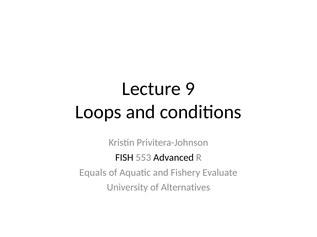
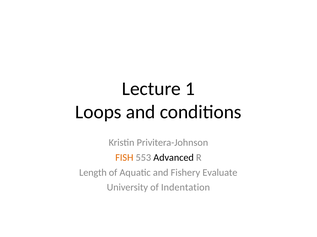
9: 9 -> 1 (190, 89)
FISH colour: black -> orange (124, 158)
Equals: Equals -> Length (93, 173)
Alternatives: Alternatives -> Indentation (186, 188)
